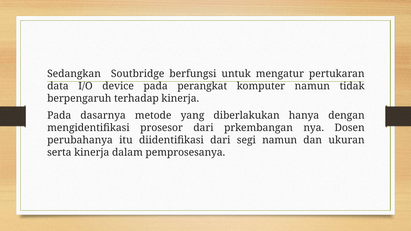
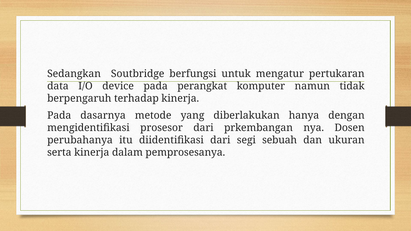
segi namun: namun -> sebuah (280, 140)
